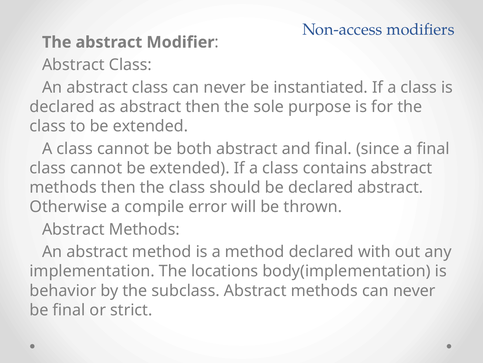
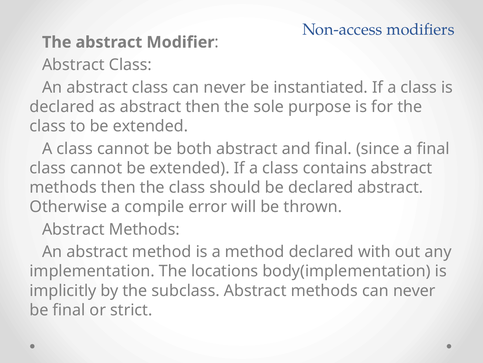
behavior: behavior -> implicitly (63, 290)
